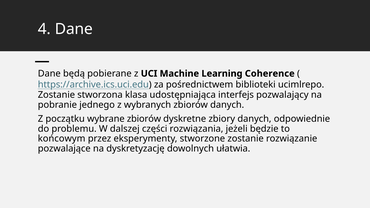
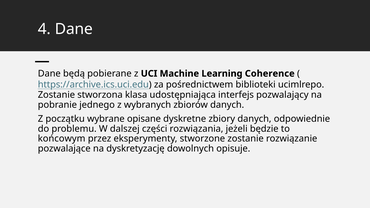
wybrane zbiorów: zbiorów -> opisane (144, 119)
ułatwia: ułatwia -> opisuje (233, 149)
